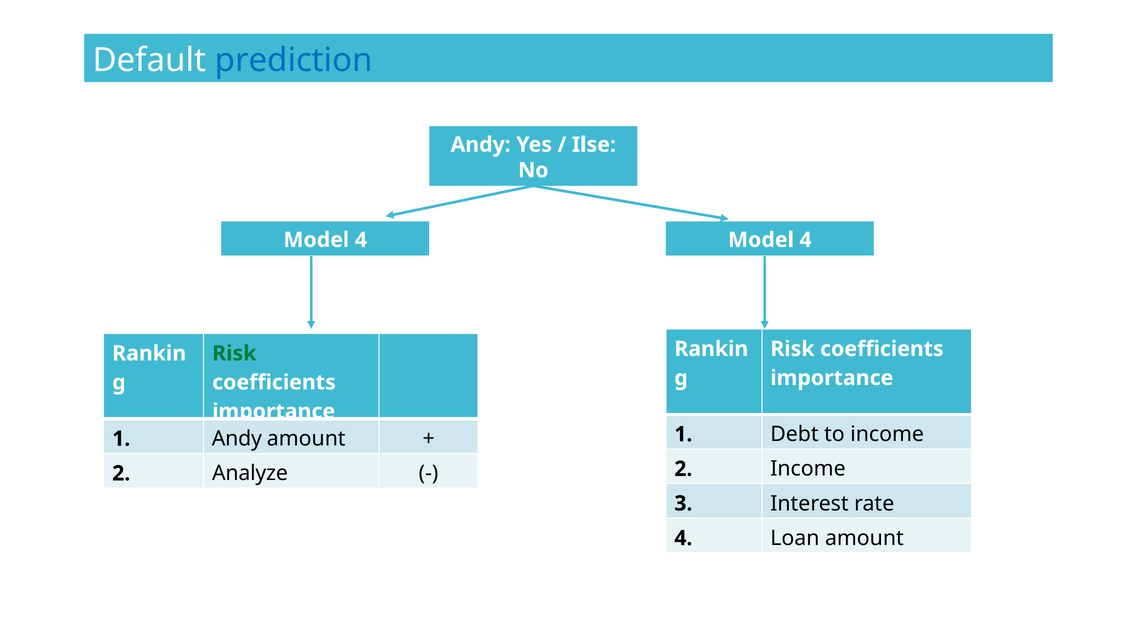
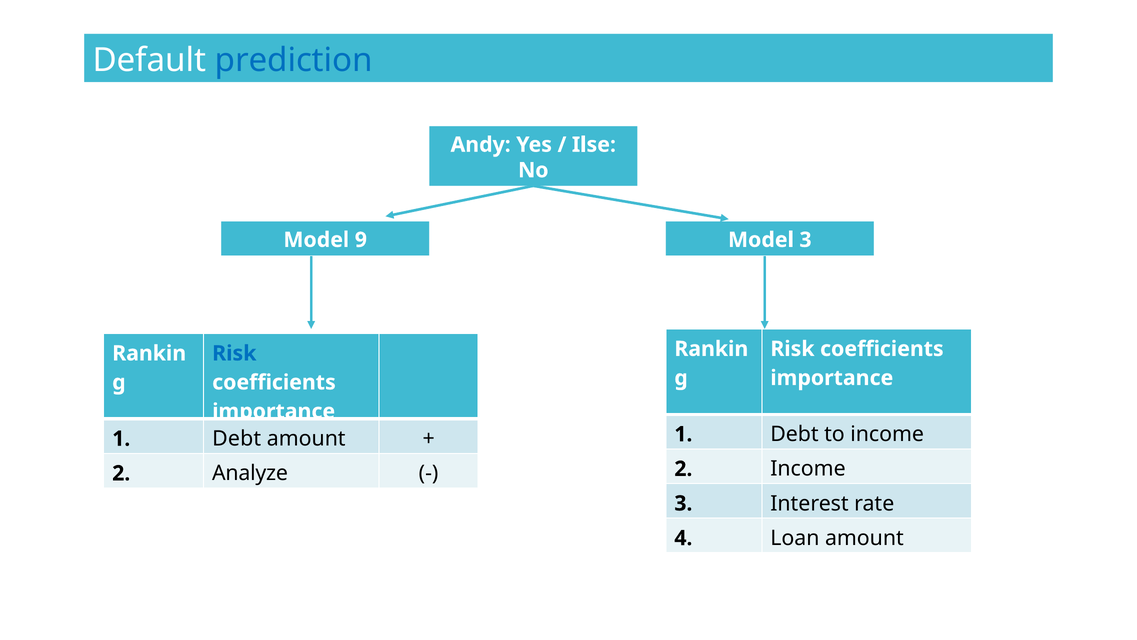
4: 4 -> 9 (361, 240)
4: 4 -> 3 (806, 240)
Risk colour: green -> blue (234, 353)
Andy: Andy -> Debt (237, 438)
